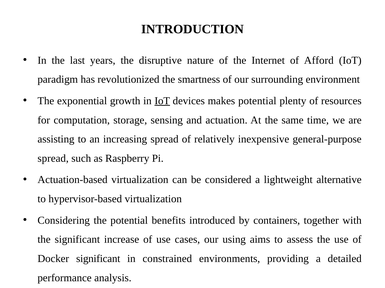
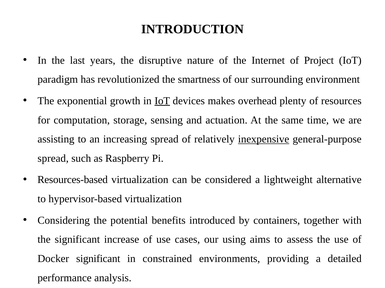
Afford: Afford -> Project (319, 60)
makes potential: potential -> overhead (257, 101)
inexpensive underline: none -> present (264, 140)
Actuation-based: Actuation-based -> Resources-based (73, 180)
